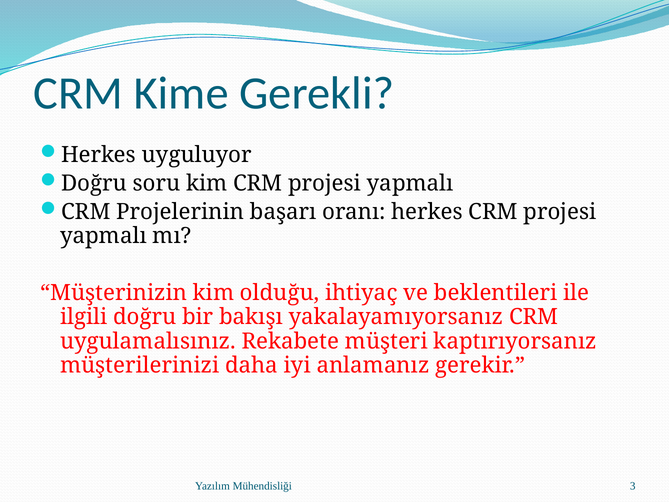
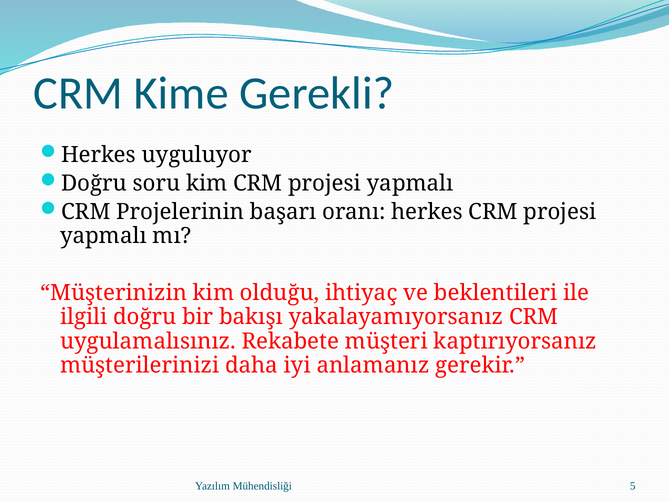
3: 3 -> 5 (633, 486)
